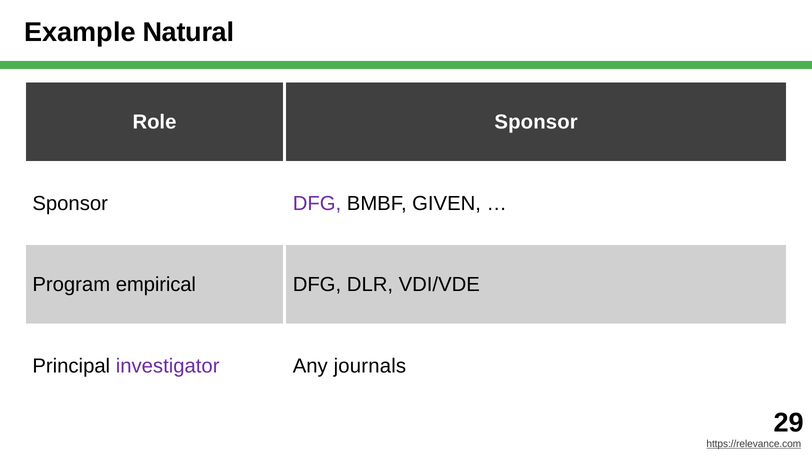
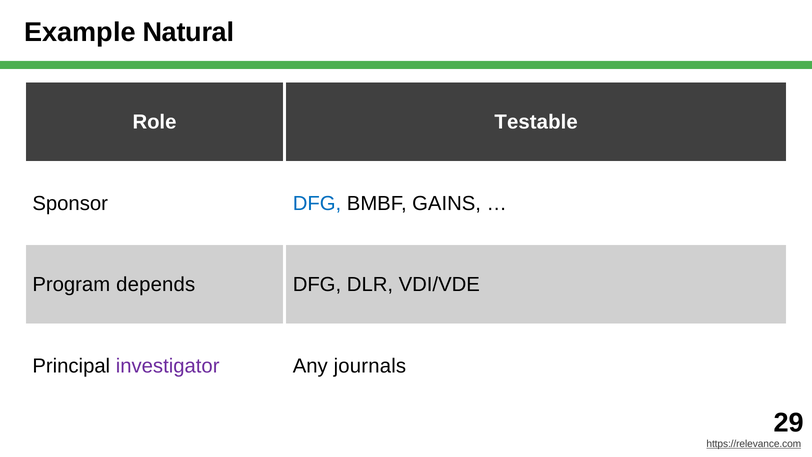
Role Sponsor: Sponsor -> Testable (536, 122)
DFG colour: purple -> blue (317, 203)
GIVEN: GIVEN -> GAINS (447, 203)
empirical: empirical -> depends (156, 285)
